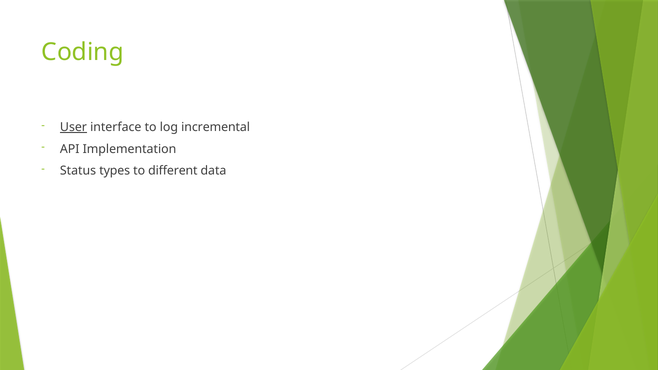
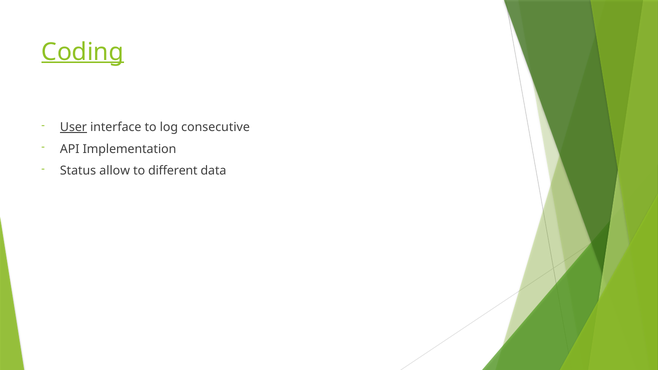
Coding underline: none -> present (83, 52)
incremental: incremental -> consecutive (216, 127)
types: types -> allow (115, 171)
